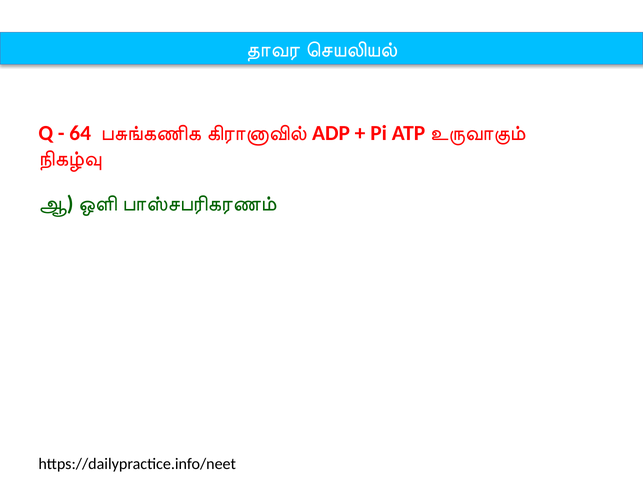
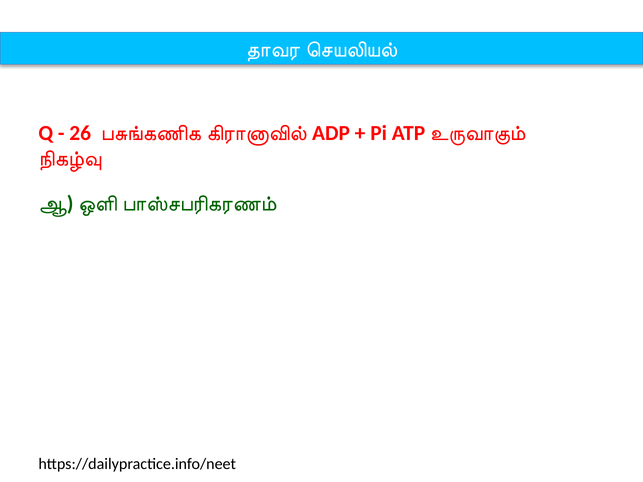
64: 64 -> 26 (80, 133)
